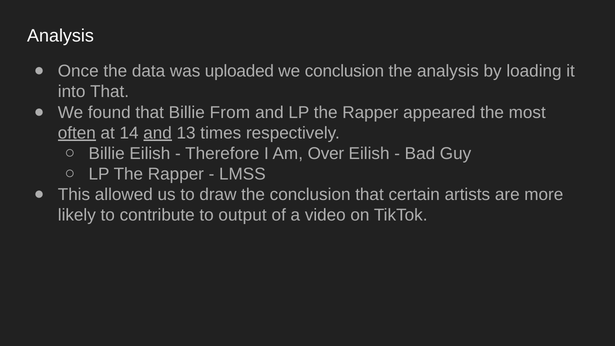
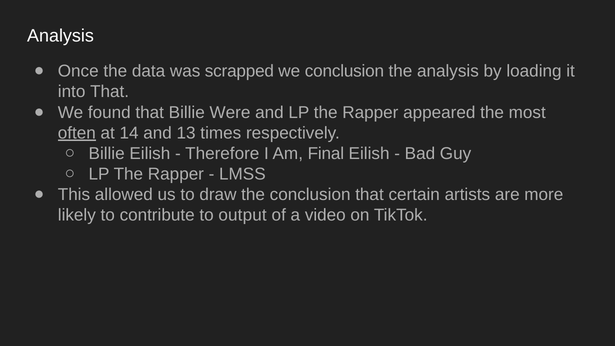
uploaded: uploaded -> scrapped (239, 71)
From: From -> Were (230, 112)
and underline: present -> none (158, 133)
Over: Over -> Final (326, 153)
